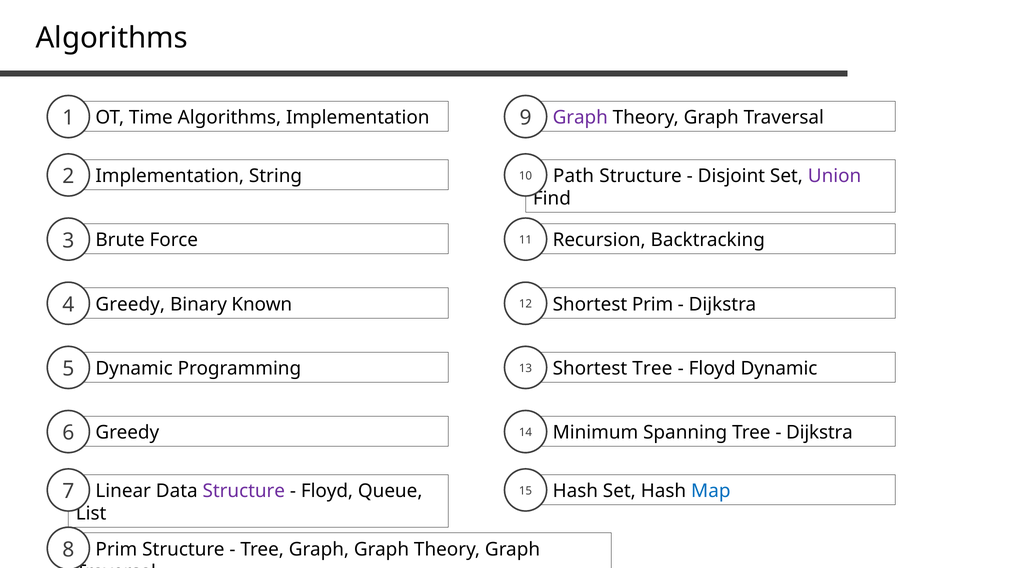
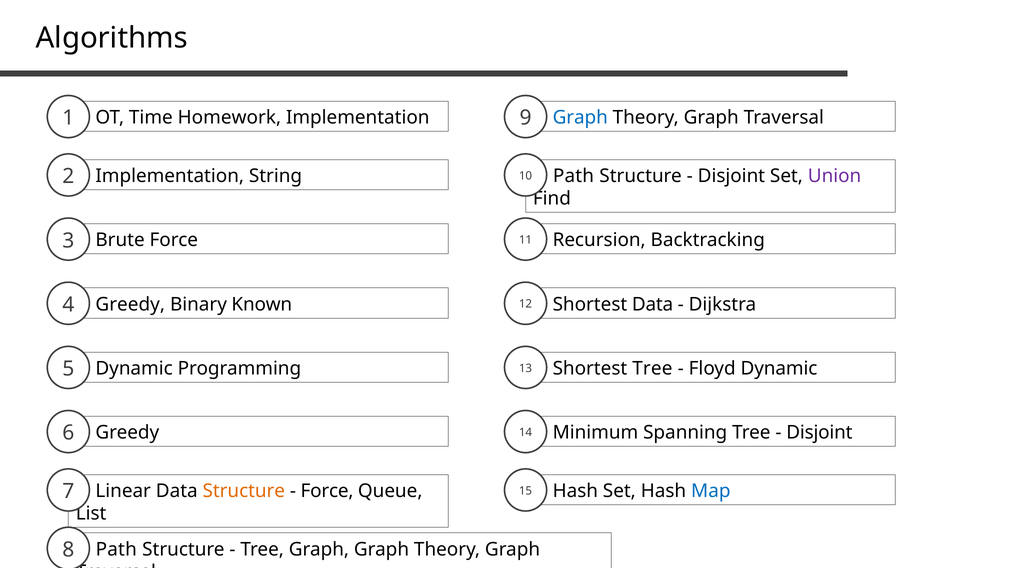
Time Algorithms: Algorithms -> Homework (229, 118)
Graph colour: purple -> blue (580, 118)
Shortest Prim: Prim -> Data (653, 304)
Dijkstra: Dijkstra -> Disjoint (819, 432)
Structure colour: purple -> orange (244, 491)
Floyd: Floyd -> Force (327, 491)
Prim: Prim -> Path (116, 549)
